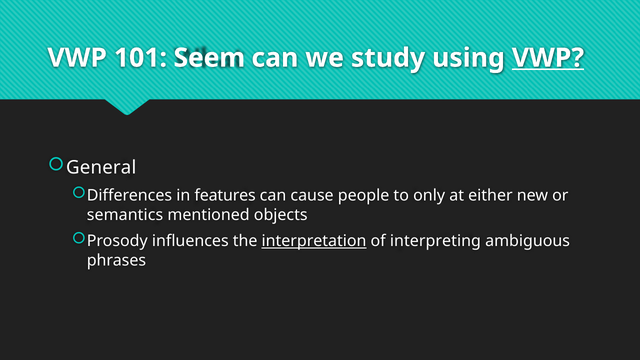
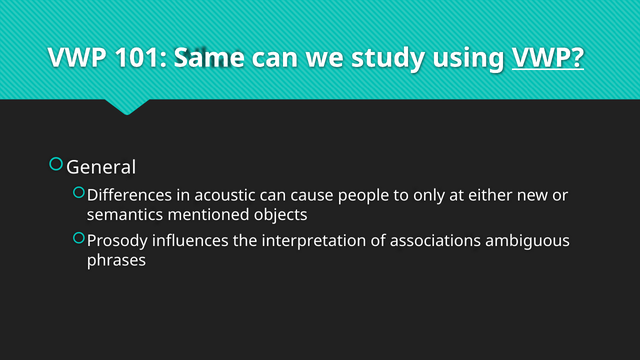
Seem: Seem -> Same (209, 58)
features: features -> acoustic (225, 196)
interpretation underline: present -> none (314, 241)
interpreting: interpreting -> associations (435, 241)
